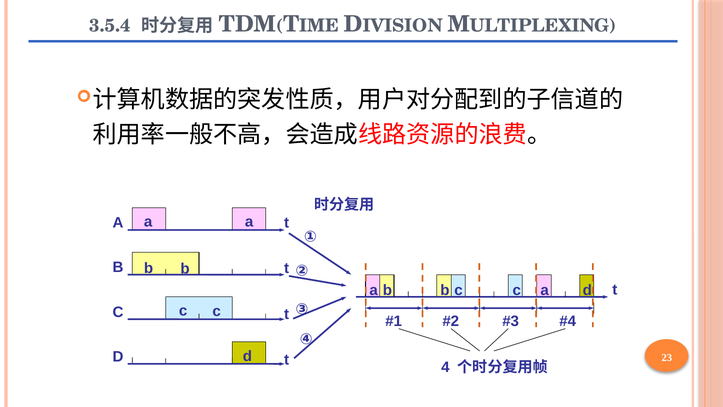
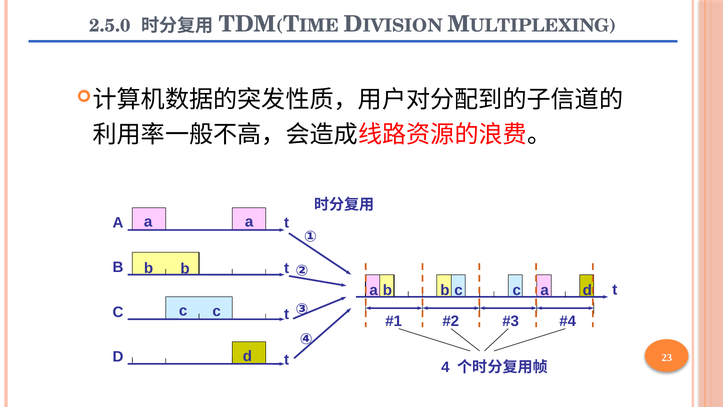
3.5.4: 3.5.4 -> 2.5.0 (110, 26)
